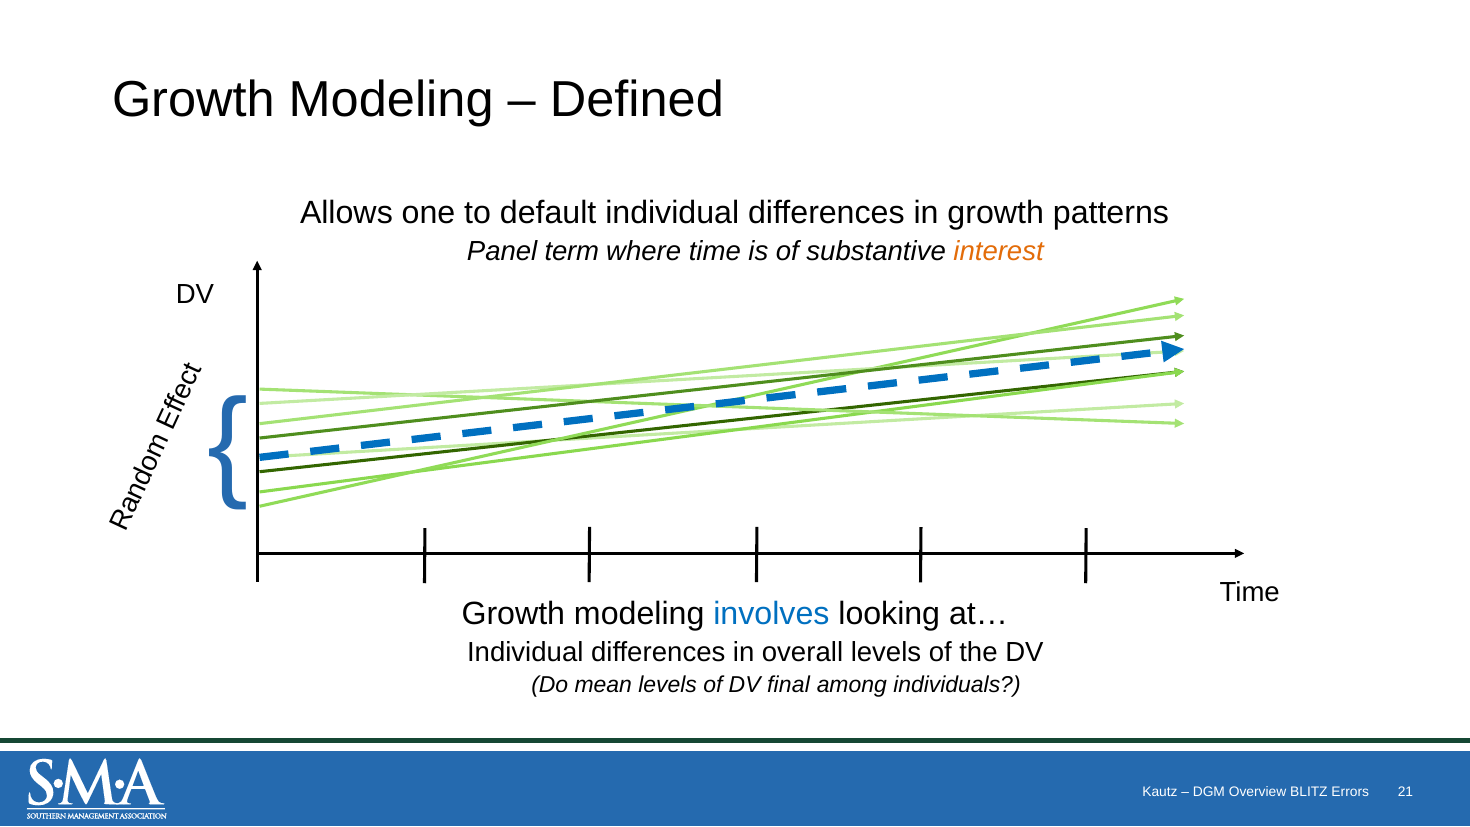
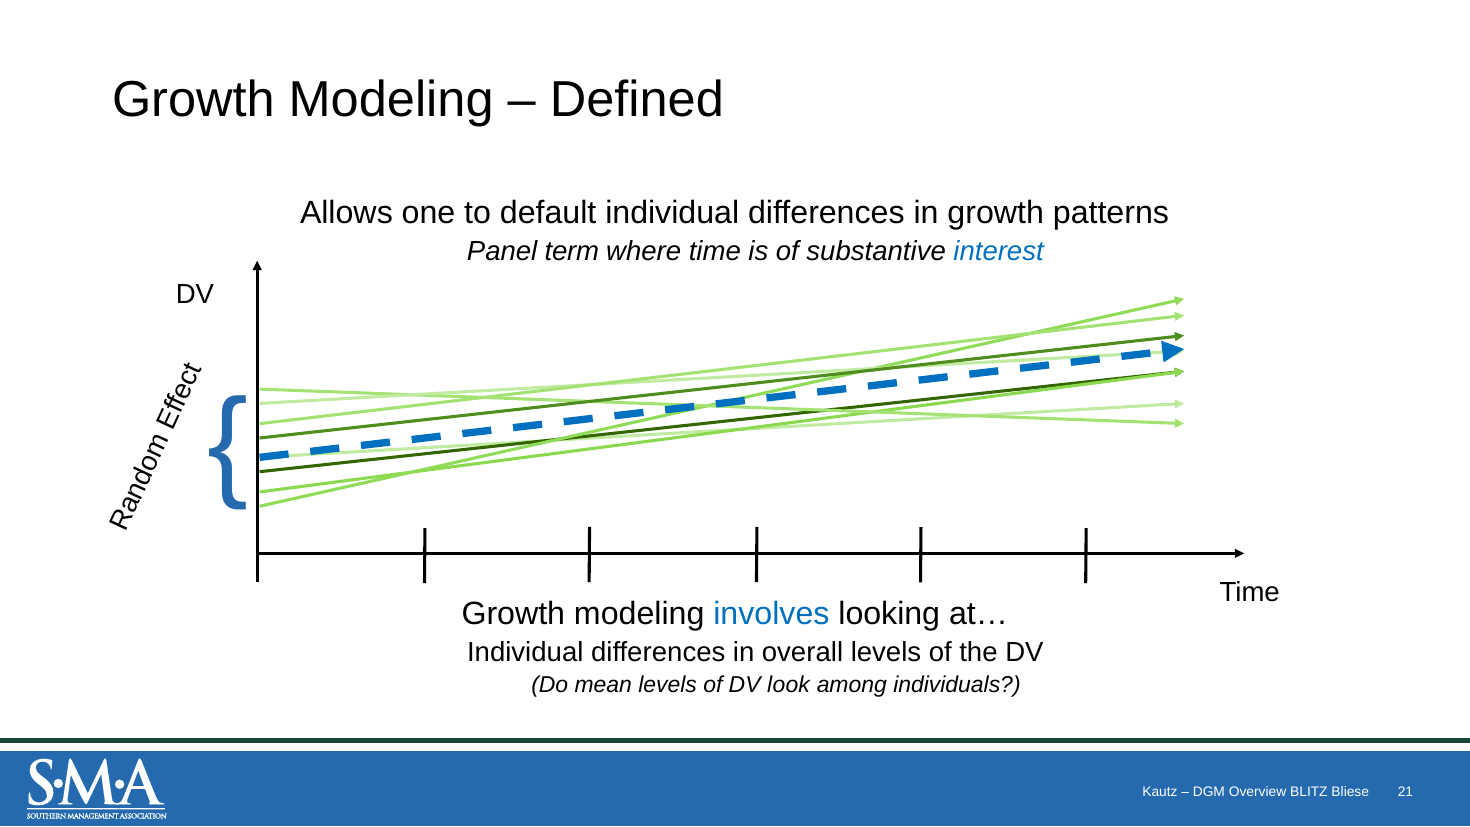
interest colour: orange -> blue (999, 251)
final: final -> look (789, 685)
Errors: Errors -> Bliese (1350, 791)
